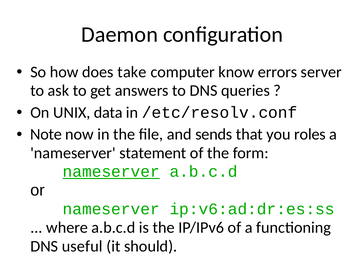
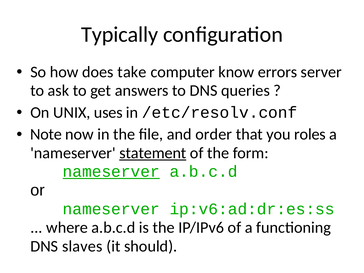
Daemon: Daemon -> Typically (120, 35)
data: data -> uses (108, 112)
sends: sends -> order (214, 134)
statement underline: none -> present (153, 153)
useful: useful -> slaves (82, 246)
